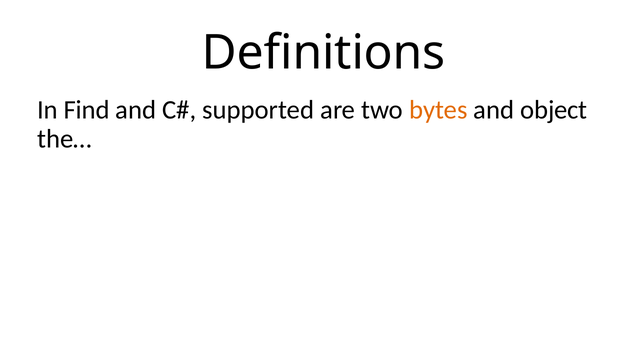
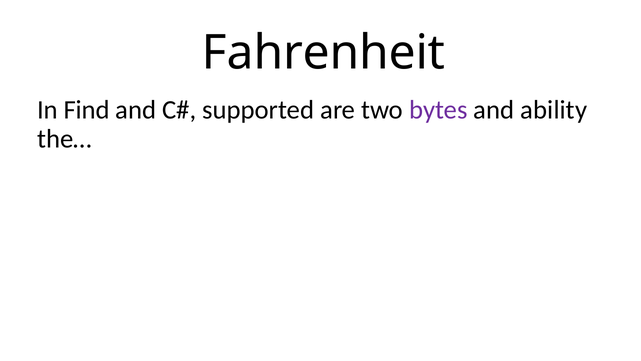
Definitions: Definitions -> Fahrenheit (324, 53)
bytes colour: orange -> purple (438, 110)
object: object -> ability (554, 110)
